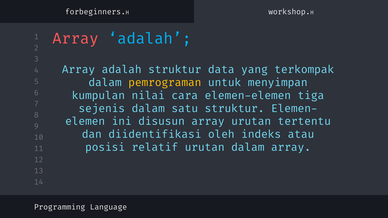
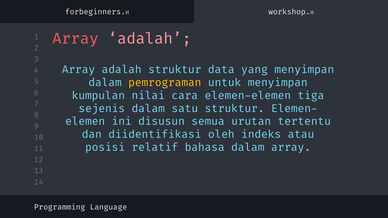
adalah colour: light blue -> pink (150, 39)
yang terkompak: terkompak -> menyimpan (304, 70)
disusun array: array -> semua (208, 122)
relatif urutan: urutan -> bahasa (205, 147)
